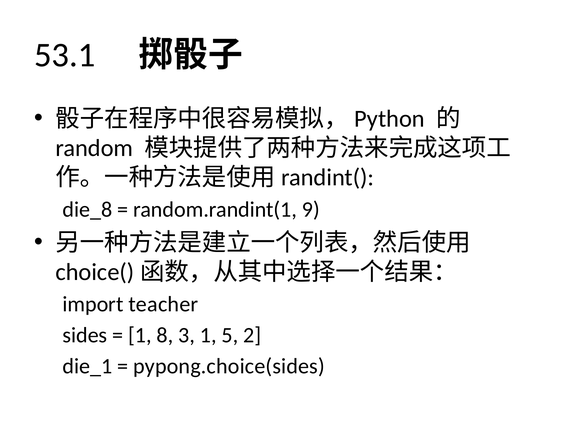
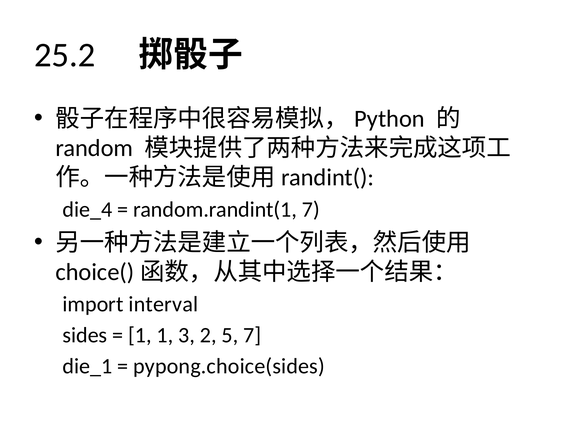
53.1: 53.1 -> 25.2 (65, 55)
die_8: die_8 -> die_4 (87, 210)
random.randint(1 9: 9 -> 7 (311, 210)
teacher: teacher -> interval (163, 304)
1 8: 8 -> 1 (165, 335)
3 1: 1 -> 2 (208, 335)
5 2: 2 -> 7 (252, 335)
